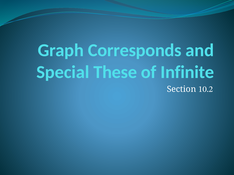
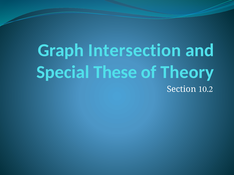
Corresponds: Corresponds -> Intersection (135, 50)
Infinite: Infinite -> Theory (187, 72)
